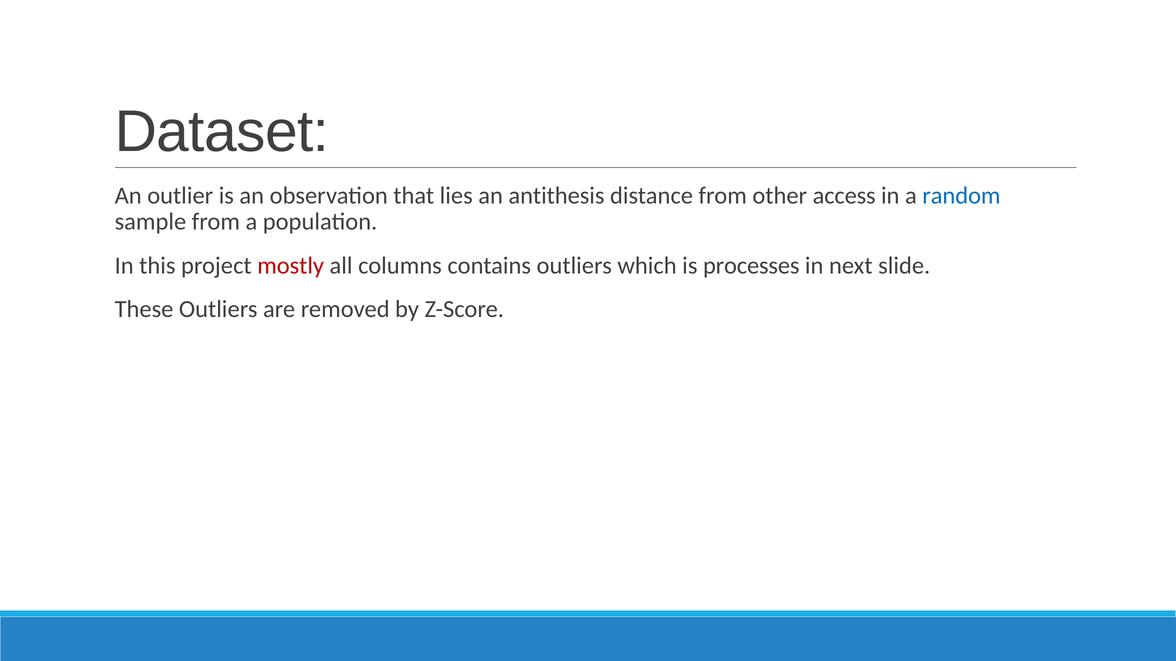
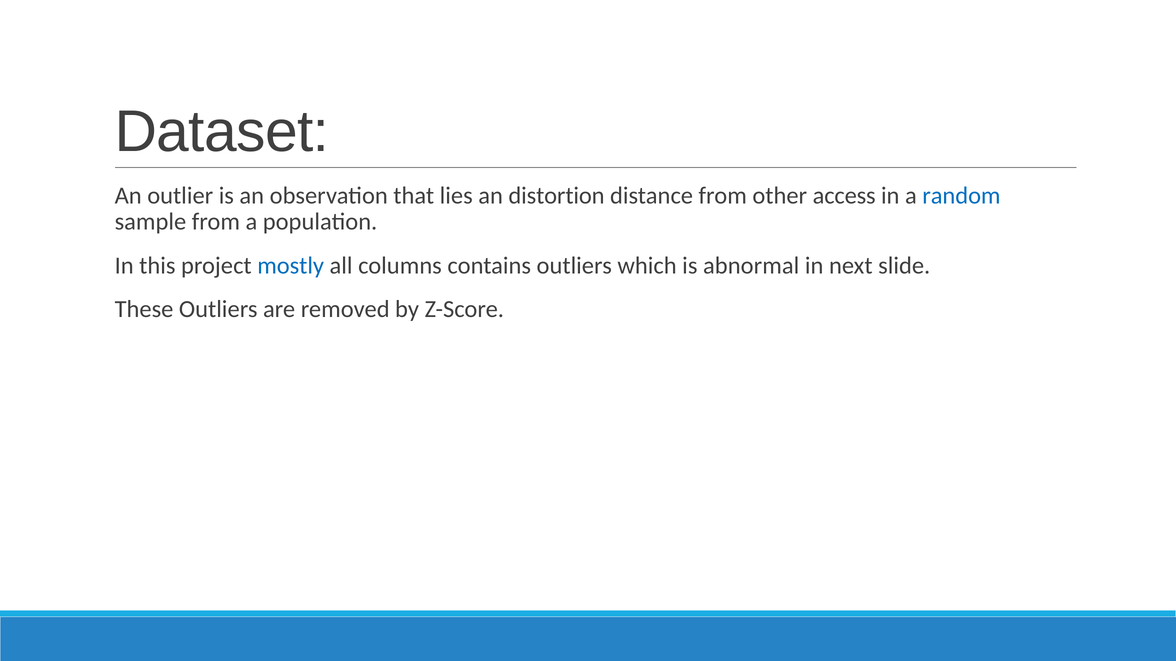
antithesis: antithesis -> distortion (557, 196)
mostly colour: red -> blue (291, 266)
processes: processes -> abnormal (751, 266)
